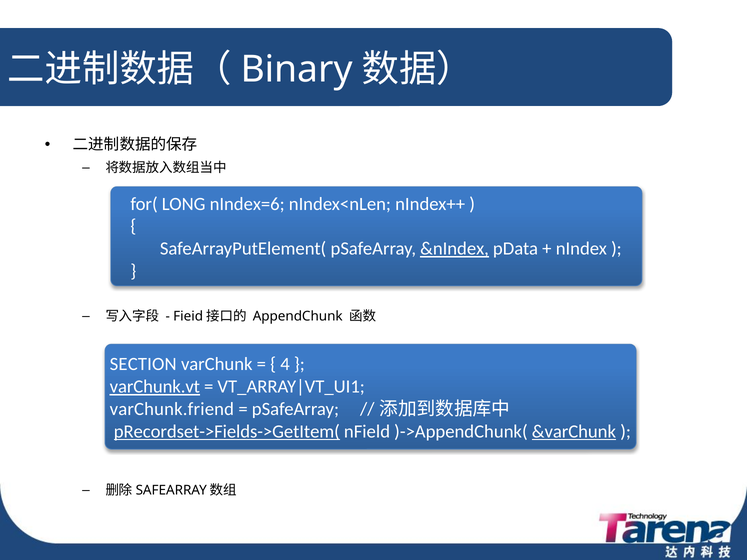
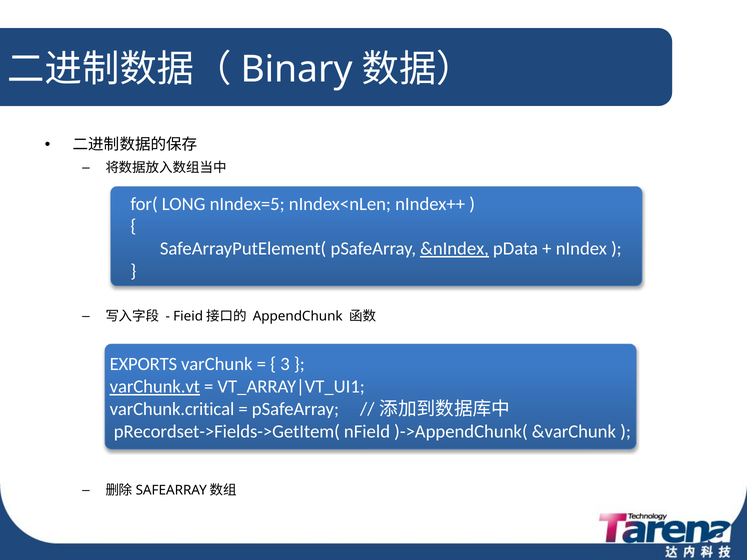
nIndex=6: nIndex=6 -> nIndex=5 (247, 204)
SECTION: SECTION -> EXPORTS (143, 364)
4: 4 -> 3 (285, 364)
varChunk.friend: varChunk.friend -> varChunk.critical (172, 409)
pRecordset->Fields->GetItem( underline: present -> none (227, 432)
&varChunk underline: present -> none (574, 432)
